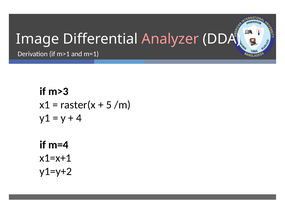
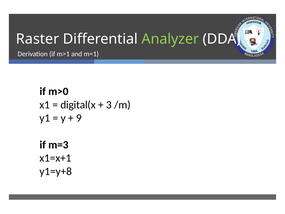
Image: Image -> Raster (38, 39)
Analyzer colour: pink -> light green (170, 39)
m>3: m>3 -> m>0 (58, 91)
raster(x: raster(x -> digital(x (78, 105)
5: 5 -> 3 (109, 105)
4: 4 -> 9 (79, 118)
m=4: m=4 -> m=3 (58, 145)
y1=y+2: y1=y+2 -> y1=y+8 (56, 171)
